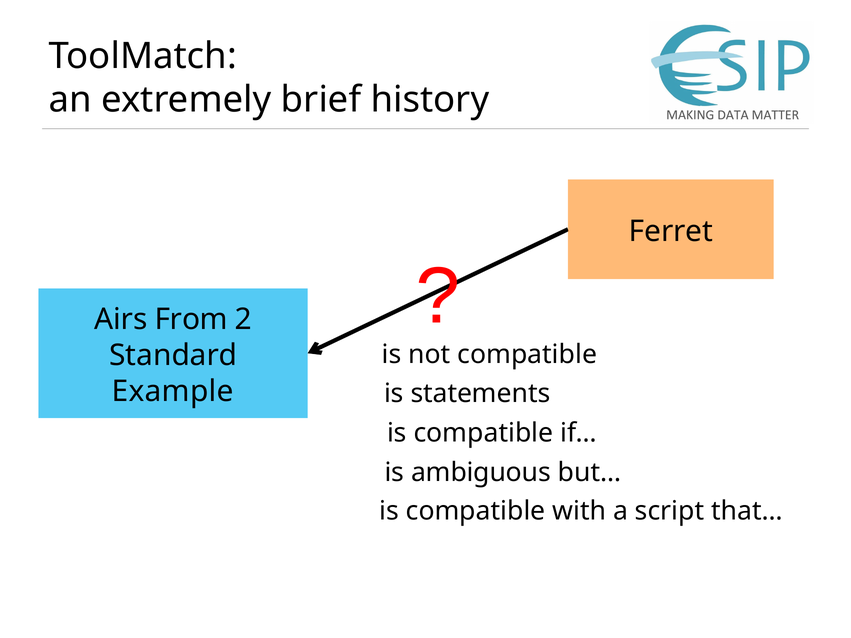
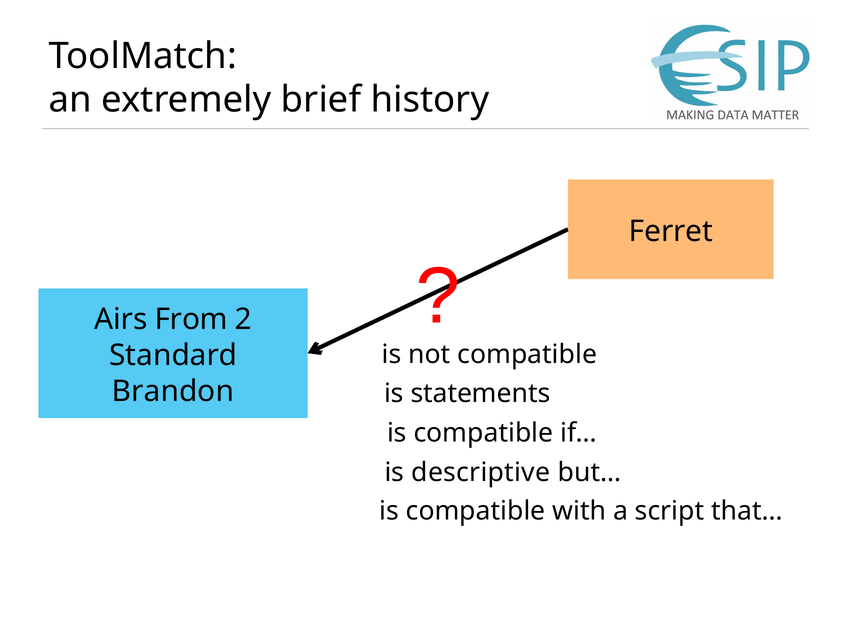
Example: Example -> Brandon (173, 391)
ambiguous: ambiguous -> descriptive (481, 473)
